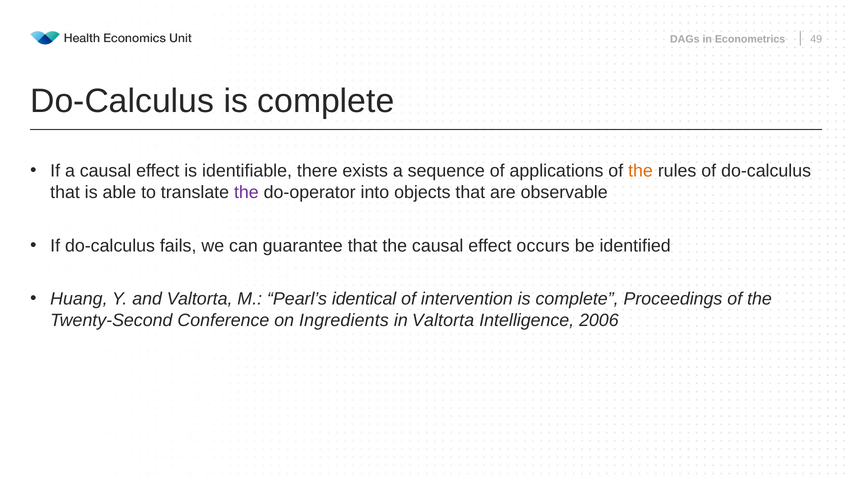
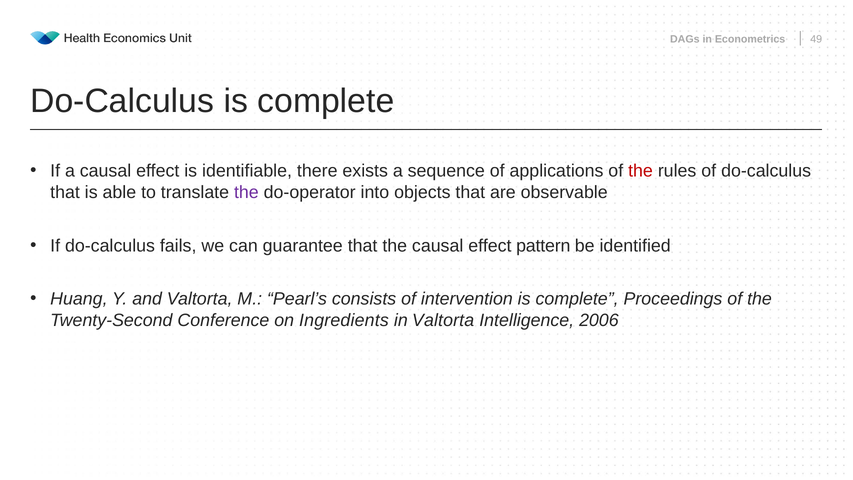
the colour: orange -> red (641, 171)
occurs: occurs -> pattern (543, 246)
identical: identical -> consists (364, 299)
